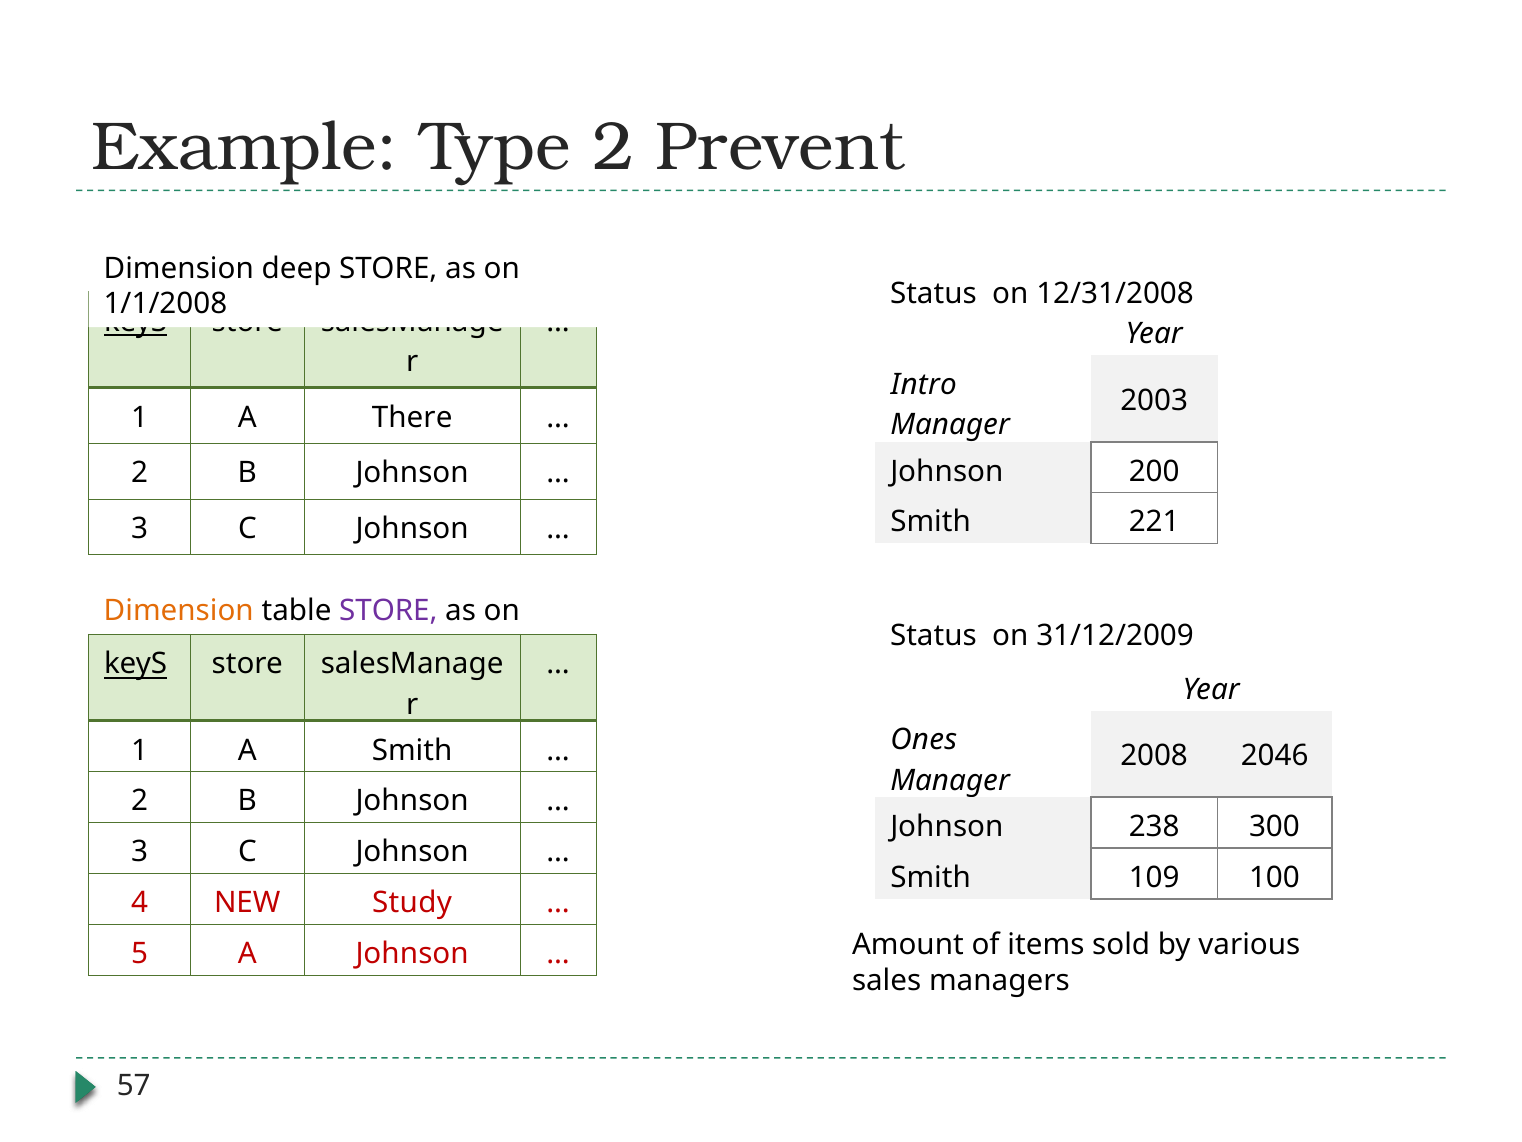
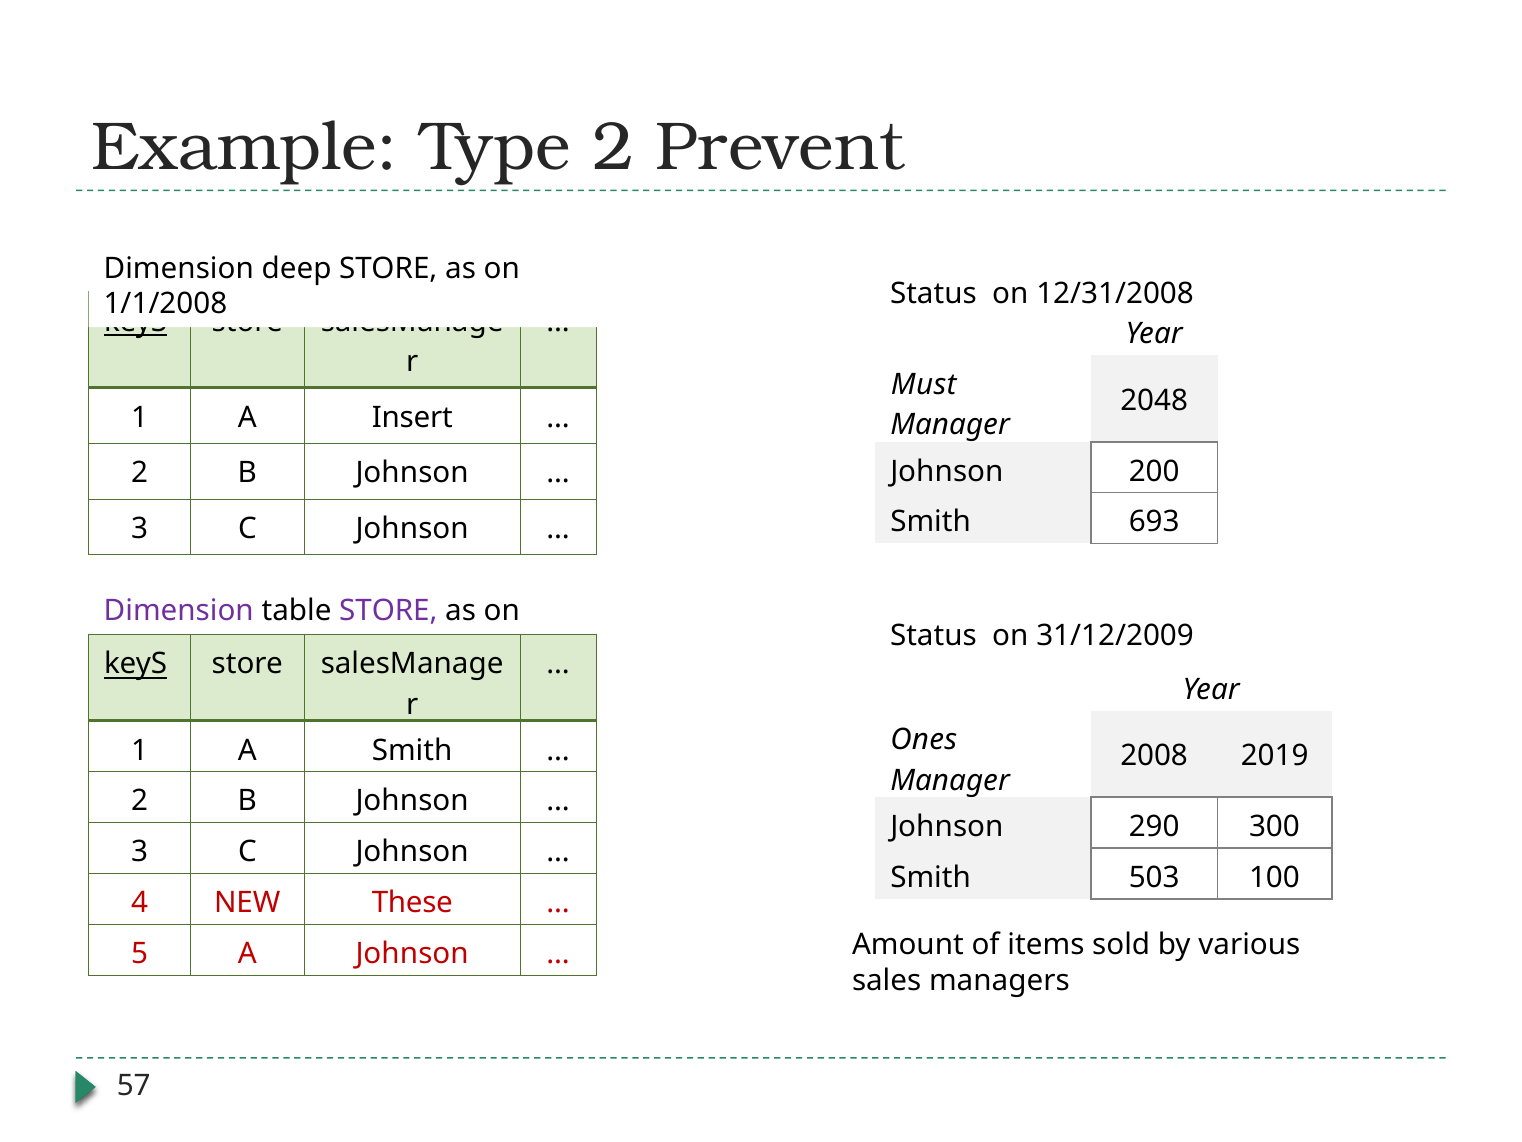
Intro: Intro -> Must (924, 385)
2003: 2003 -> 2048 (1154, 400)
There: There -> Insert (412, 417)
221: 221 -> 693 (1154, 522)
Dimension colour: orange -> purple (179, 611)
2046: 2046 -> 2019 (1275, 755)
238: 238 -> 290 (1154, 826)
109: 109 -> 503 (1154, 877)
Study: Study -> These (412, 902)
